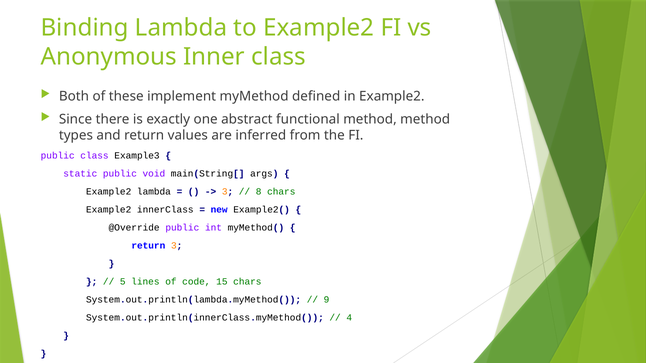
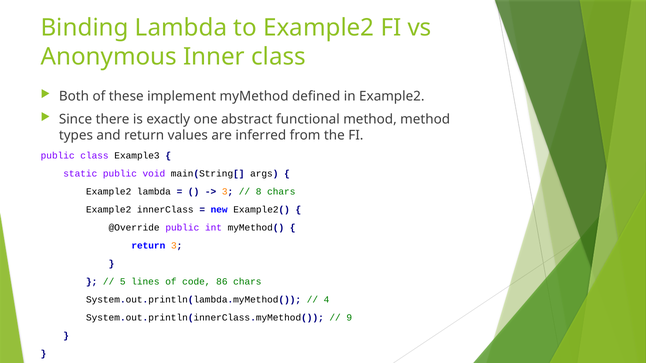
15: 15 -> 86 (222, 282)
9: 9 -> 4 (327, 300)
4: 4 -> 9 (349, 318)
